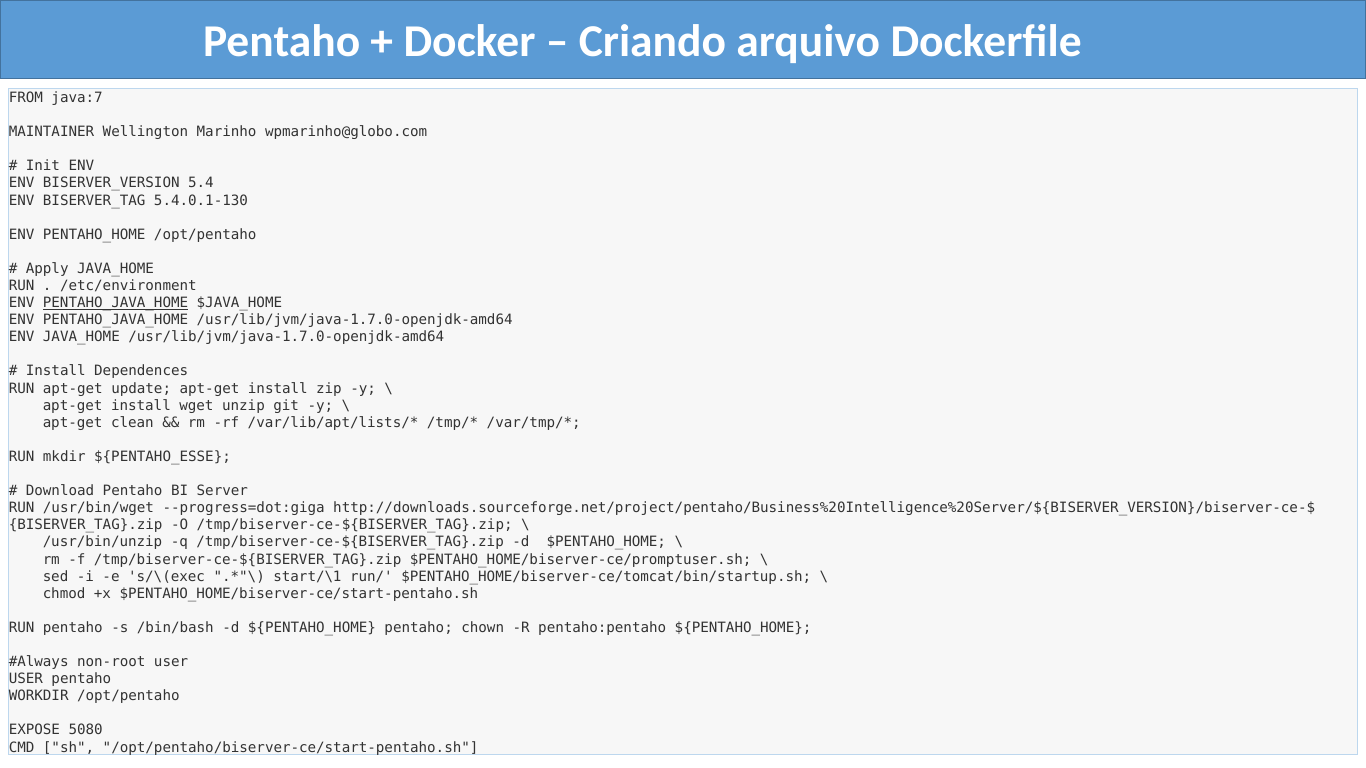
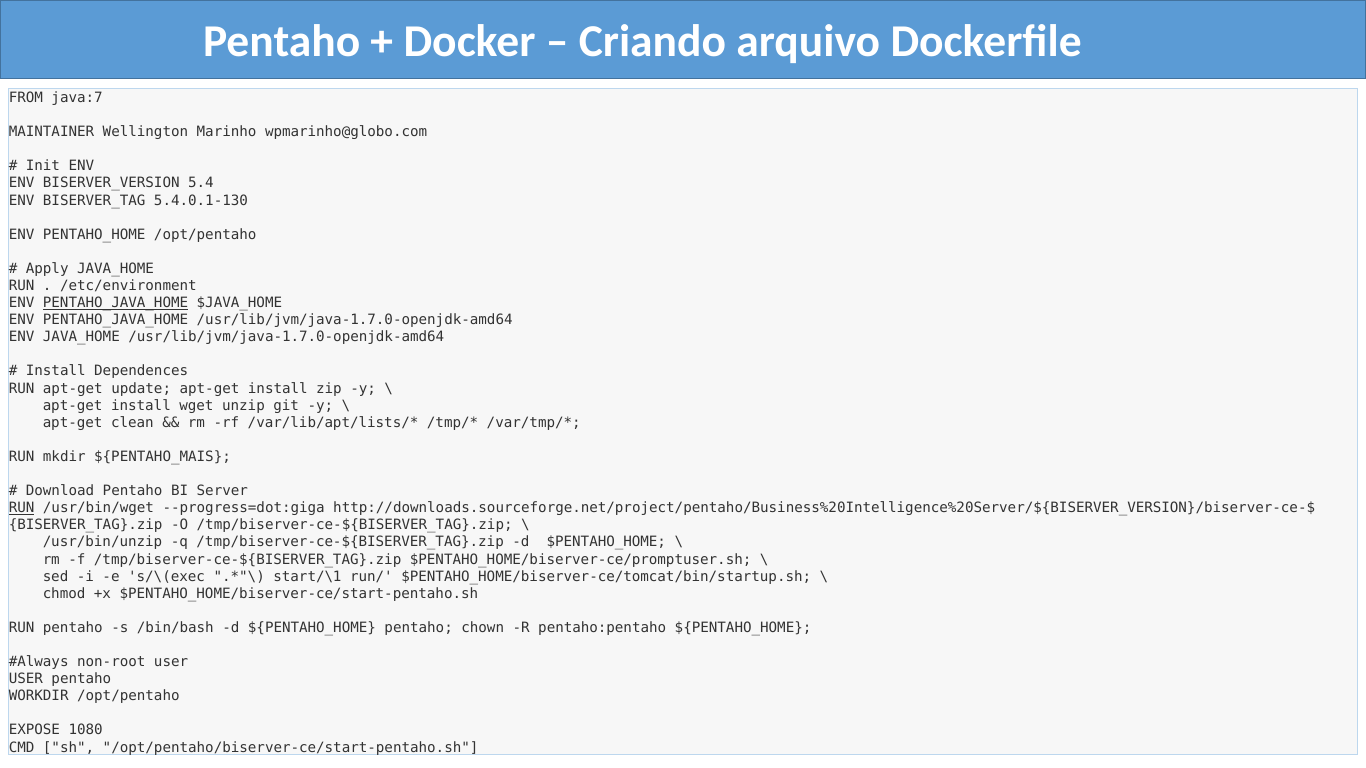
${PENTAHO_ESSE: ${PENTAHO_ESSE -> ${PENTAHO_MAIS (163, 457)
RUN underline: none -> present (22, 508)
5080: 5080 -> 1080 (86, 731)
